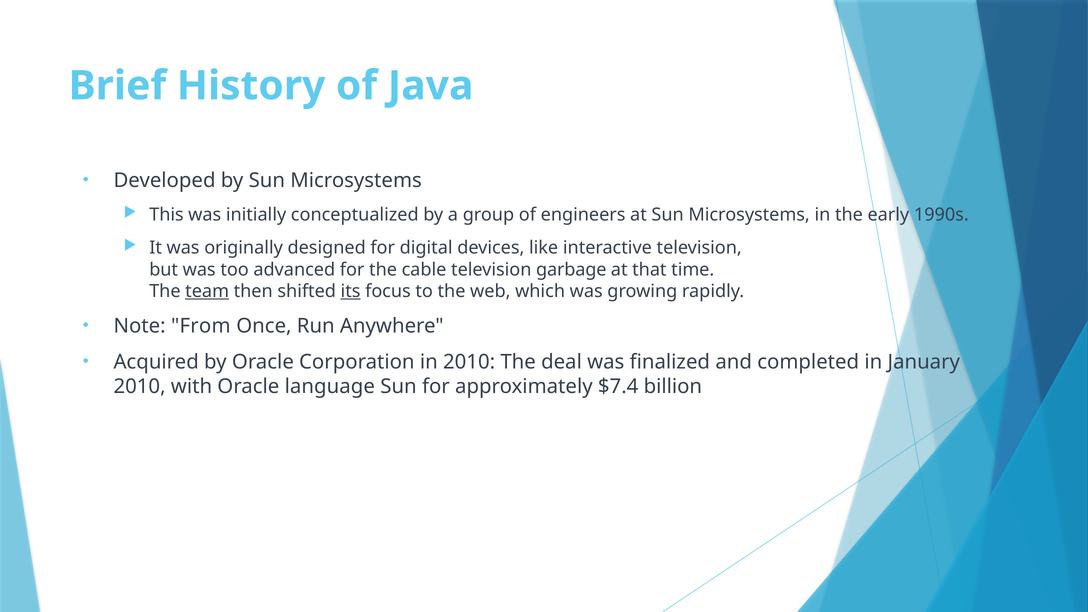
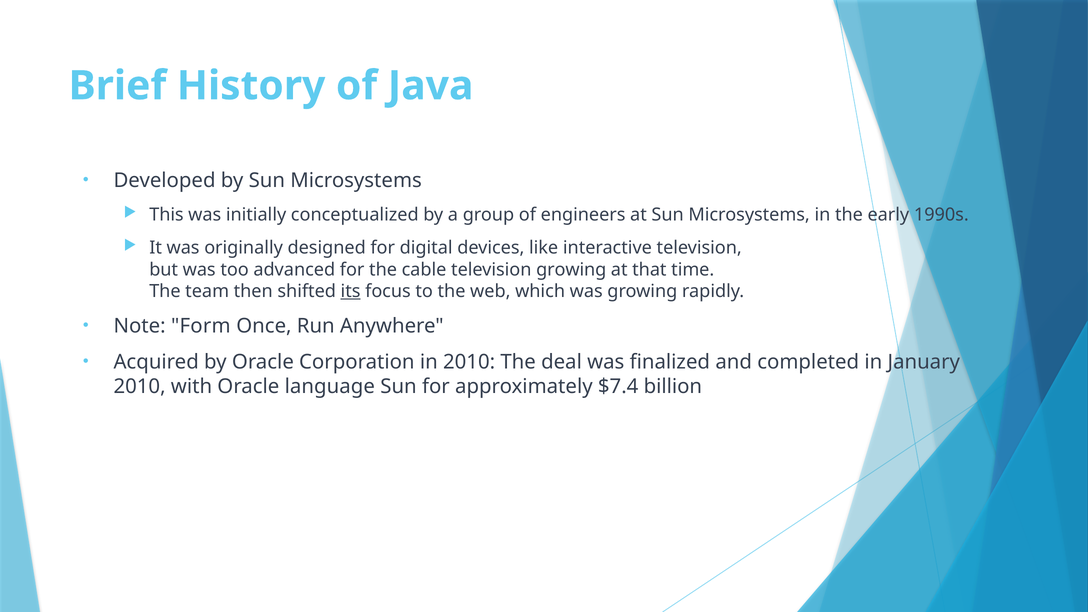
television garbage: garbage -> growing (571, 270)
team underline: present -> none (207, 291)
From: From -> Form (201, 326)
